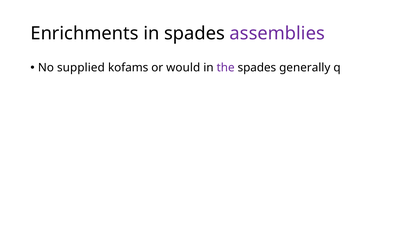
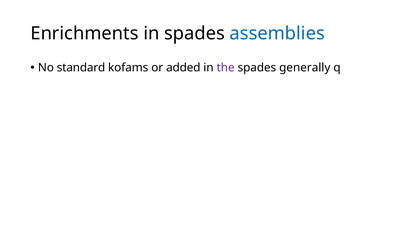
assemblies colour: purple -> blue (277, 34)
supplied: supplied -> standard (81, 68)
would: would -> added (183, 68)
